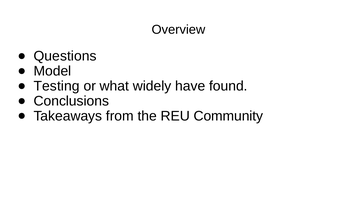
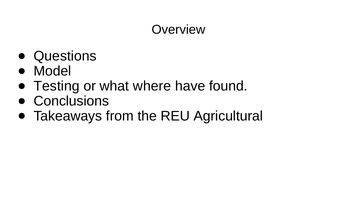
widely: widely -> where (152, 86)
Community: Community -> Agricultural (228, 116)
